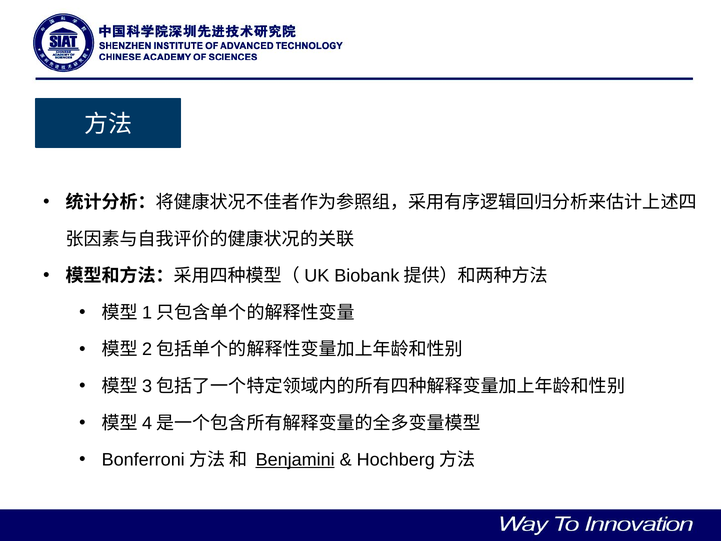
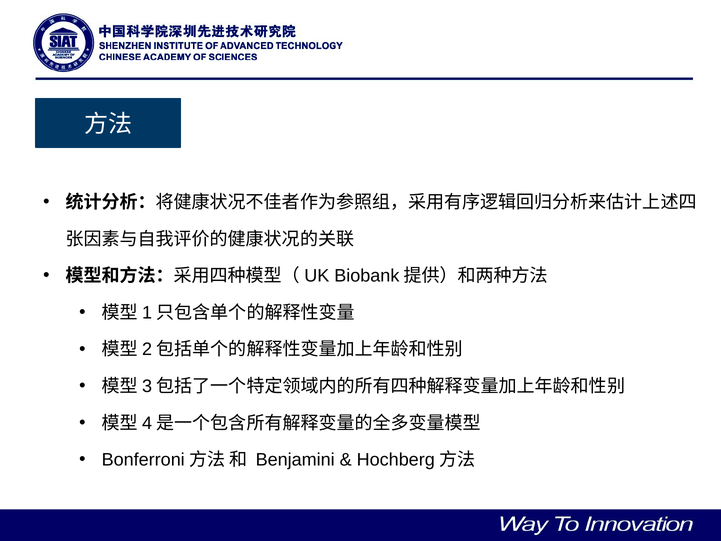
Benjamini underline: present -> none (295, 460)
